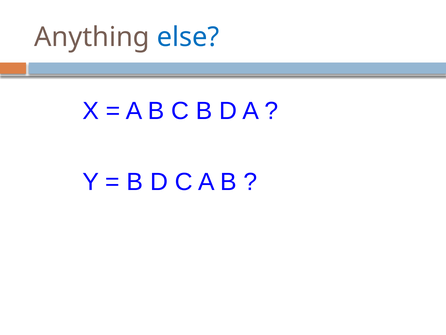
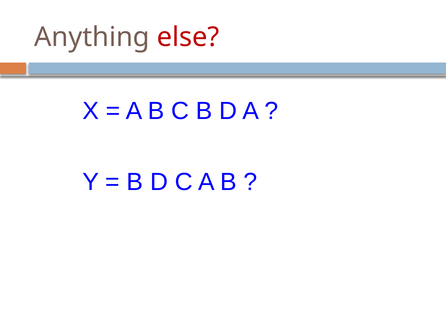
else colour: blue -> red (188, 37)
